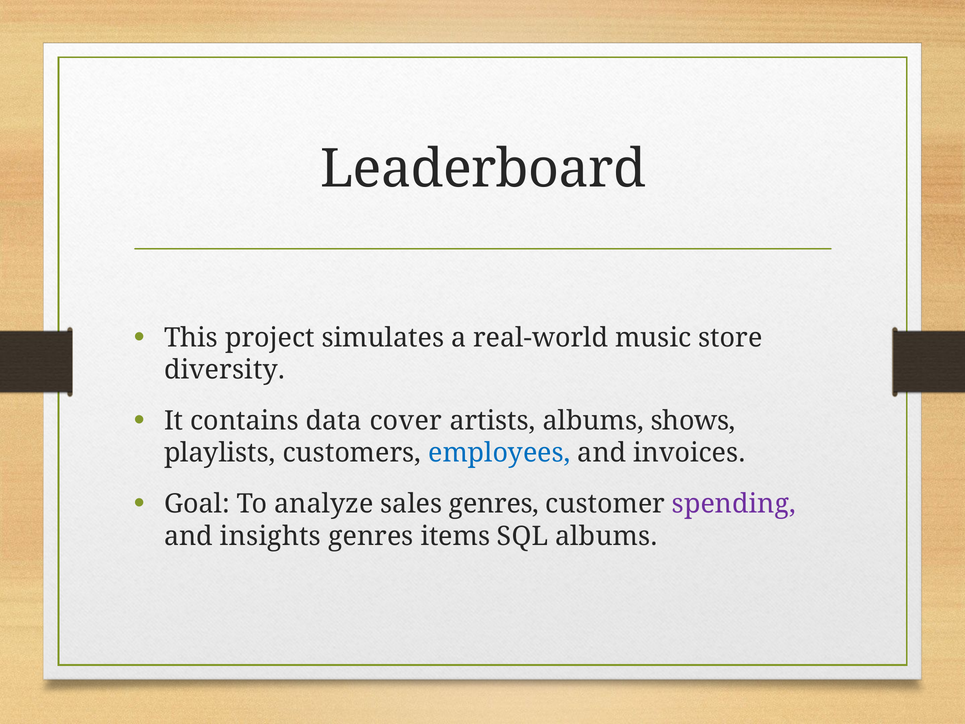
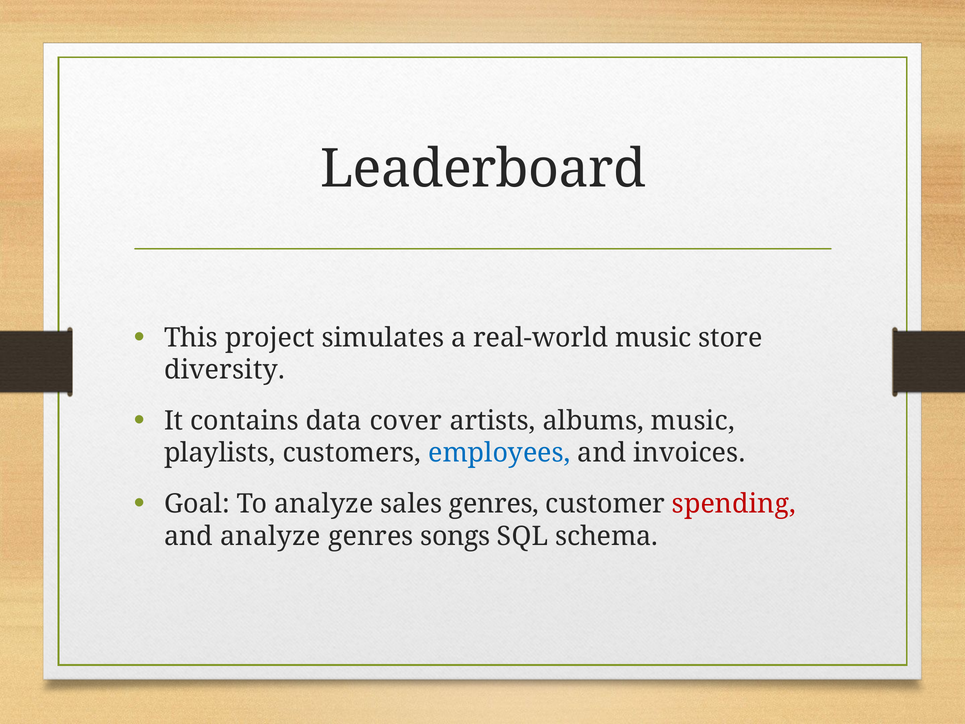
albums shows: shows -> music (693, 421)
spending colour: purple -> red (734, 504)
and insights: insights -> analyze (270, 536)
items: items -> songs (455, 536)
SQL albums: albums -> schema (606, 536)
